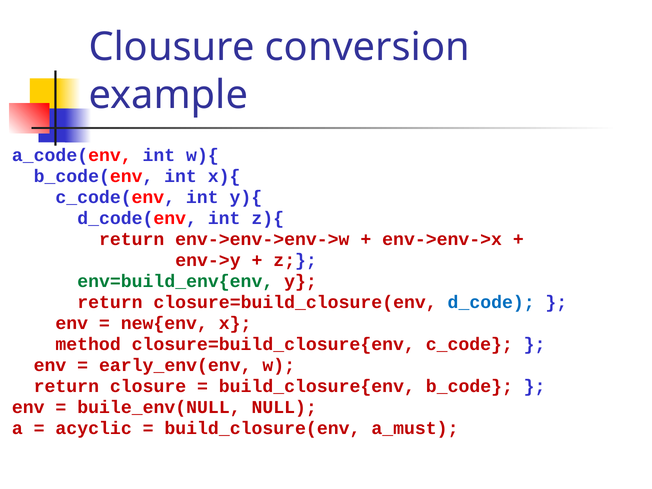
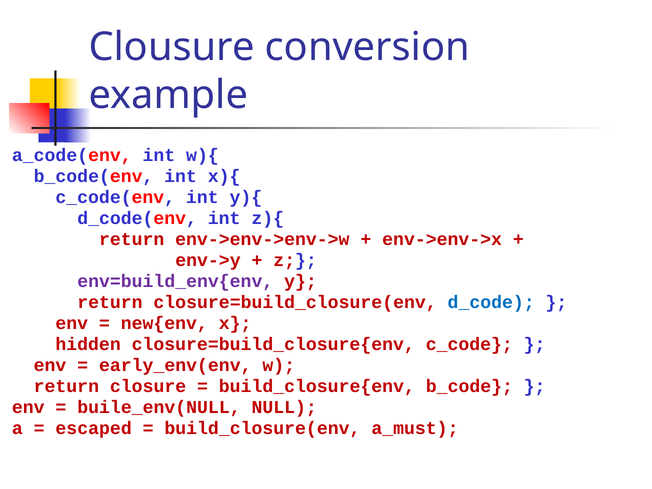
env=build_env{env colour: green -> purple (175, 281)
method: method -> hidden (88, 344)
acyclic: acyclic -> escaped (94, 428)
